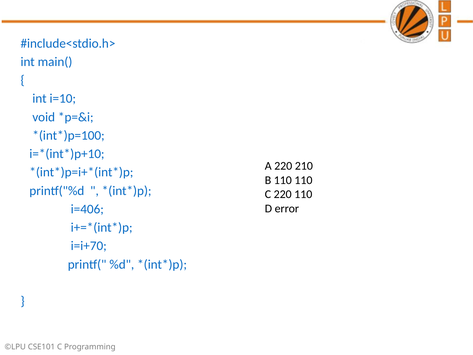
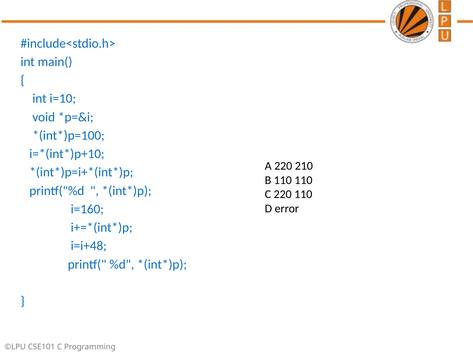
i=406: i=406 -> i=160 (87, 209)
i=i+70: i=i+70 -> i=i+48 (89, 246)
